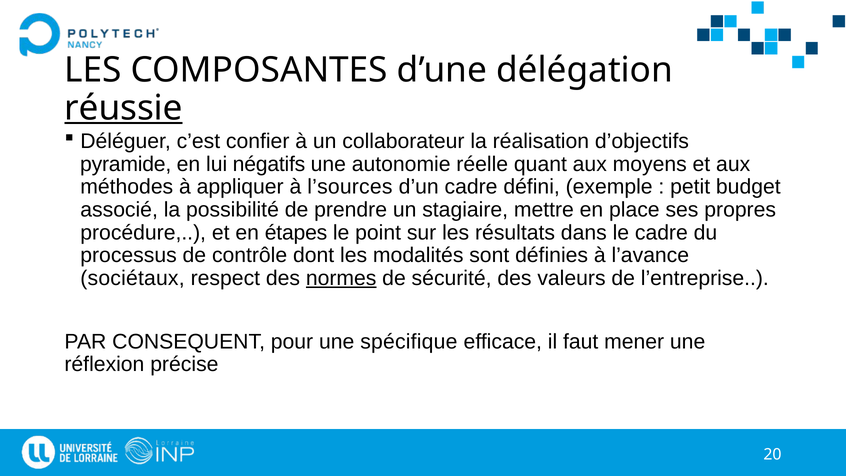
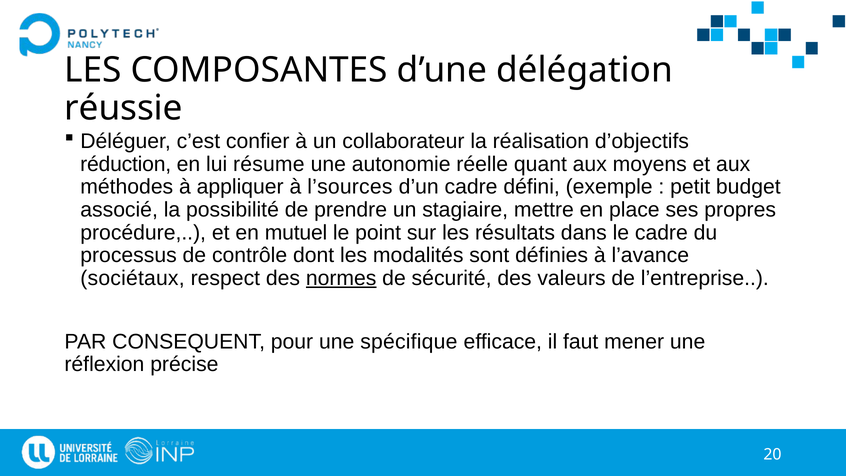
réussie underline: present -> none (124, 108)
pyramide: pyramide -> réduction (126, 164)
négatifs: négatifs -> résume (269, 164)
étapes: étapes -> mutuel (296, 232)
